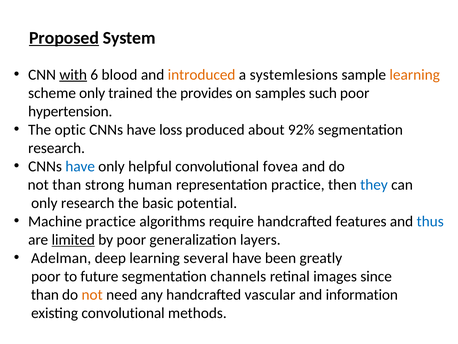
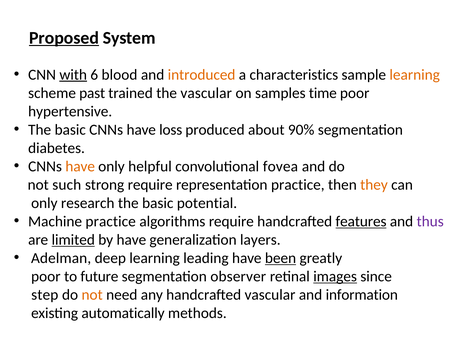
systemlesions: systemlesions -> characteristics (294, 75)
scheme only: only -> past (92, 93)
the provides: provides -> vascular (206, 93)
such: such -> time (323, 93)
hypertension: hypertension -> hypertensive (70, 111)
optic: optic -> basic (70, 129)
92%: 92% -> 90% (301, 129)
research: research -> diabetes (57, 148)
have colour: blue -> orange (80, 166)
not than: than -> such (67, 184)
strong human: human -> require (150, 184)
they colour: blue -> orange (374, 184)
features underline: none -> present (361, 221)
thus colour: blue -> purple (430, 221)
by poor: poor -> have (131, 239)
several: several -> leading (206, 258)
been underline: none -> present (281, 258)
channels: channels -> observer (238, 276)
images underline: none -> present (335, 276)
than: than -> step (45, 294)
existing convolutional: convolutional -> automatically (123, 313)
